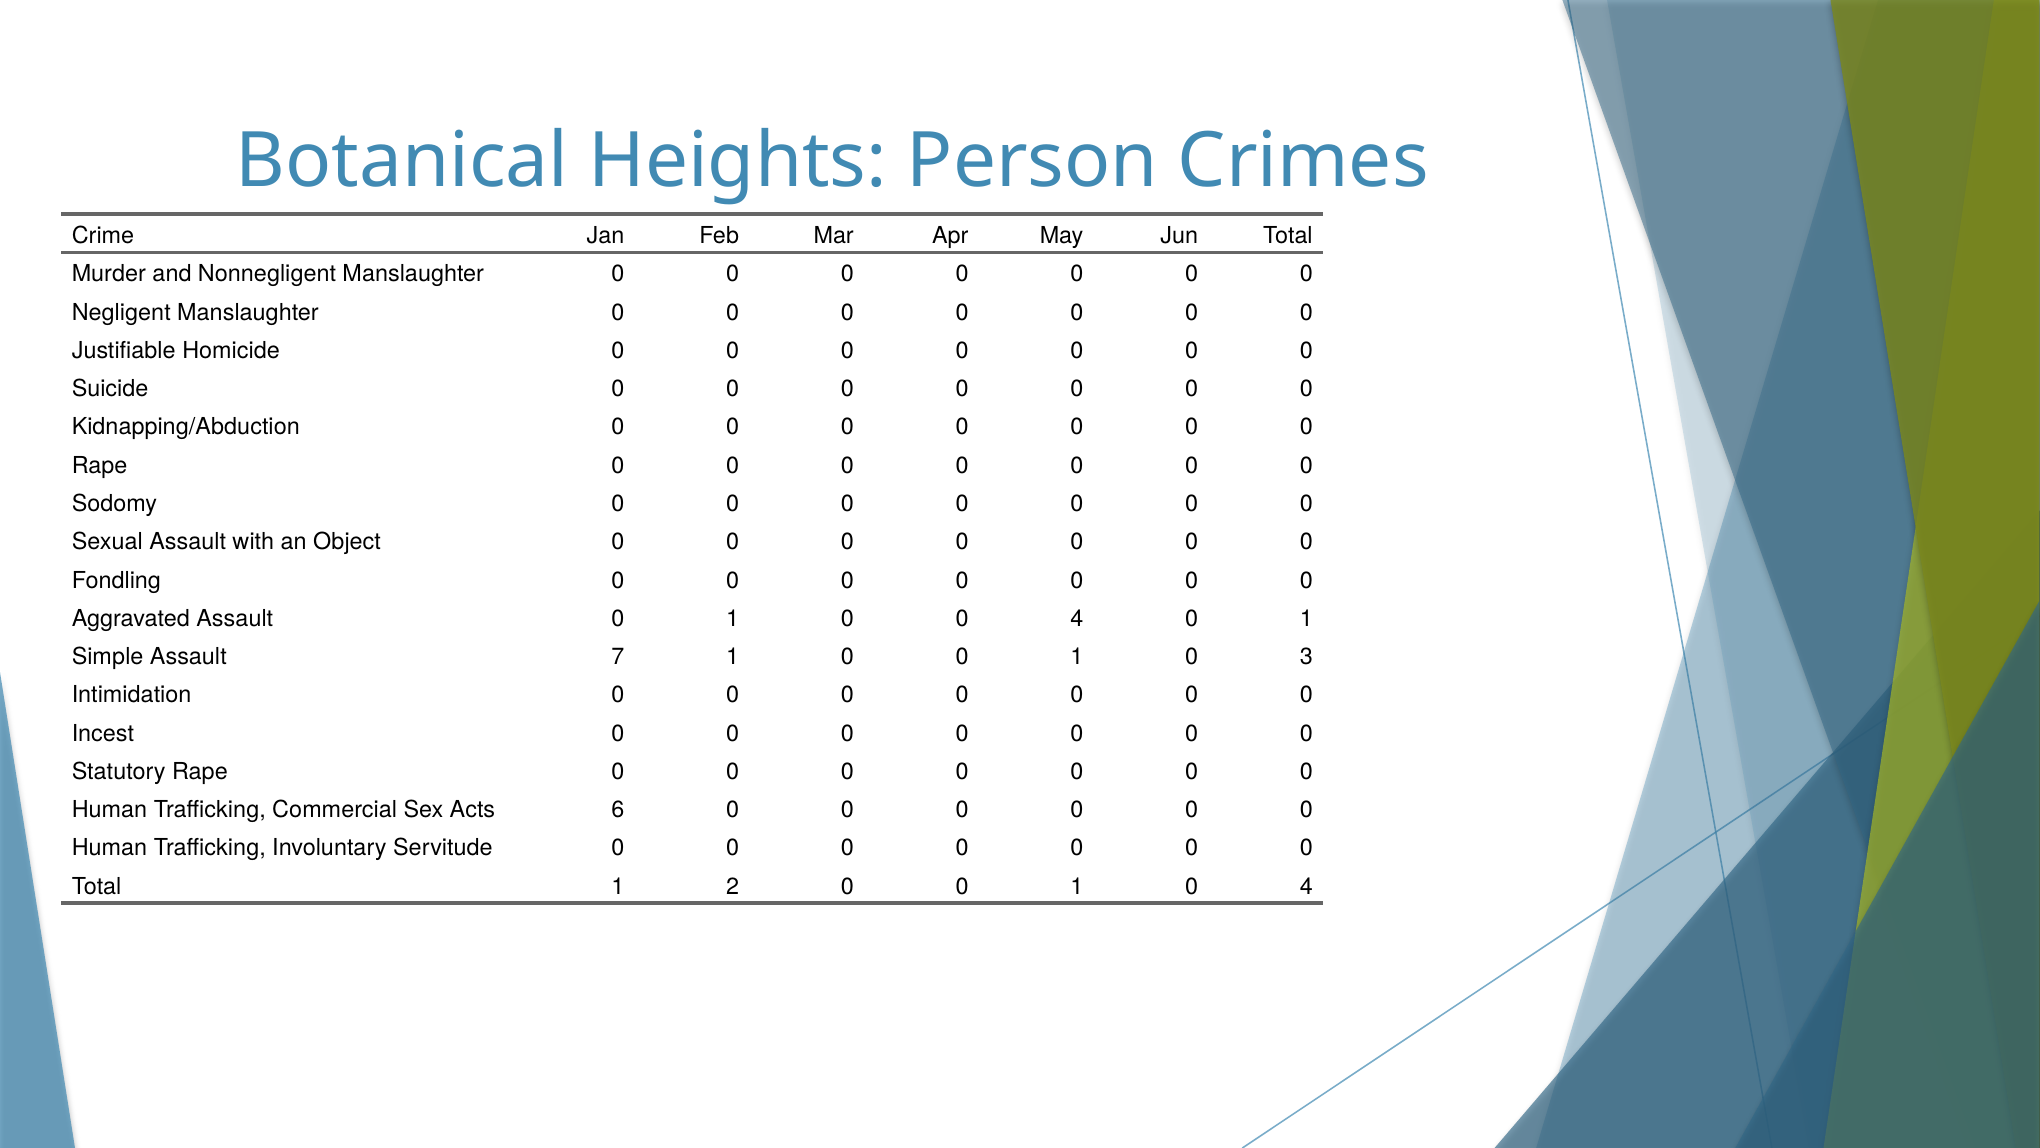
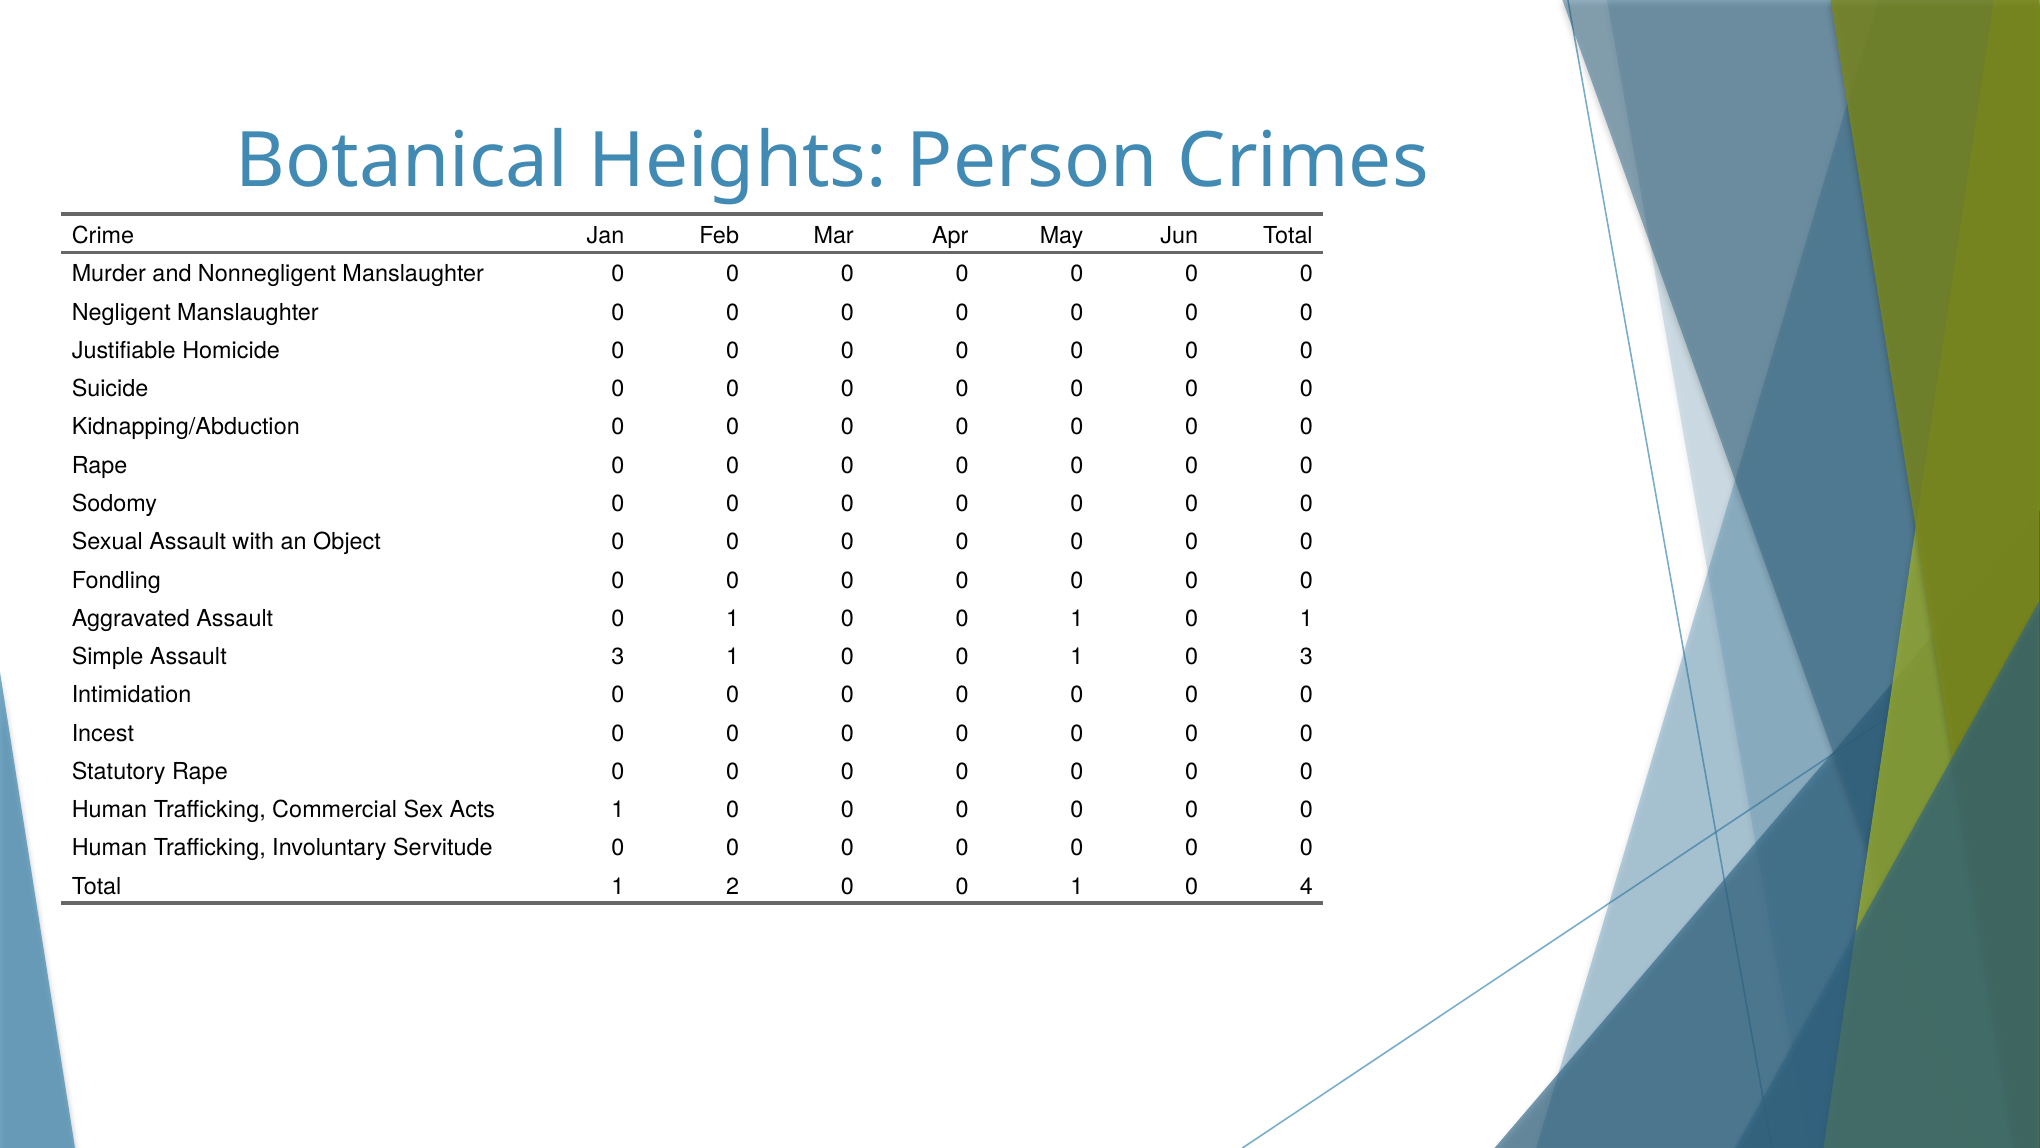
4: 4 -> 1 (1077, 618)
Assault 7: 7 -> 3 (618, 657)
Acts 6: 6 -> 1 (618, 810)
